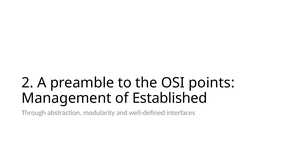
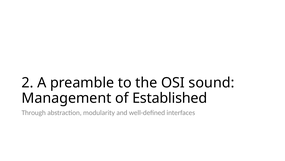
points: points -> sound (212, 82)
